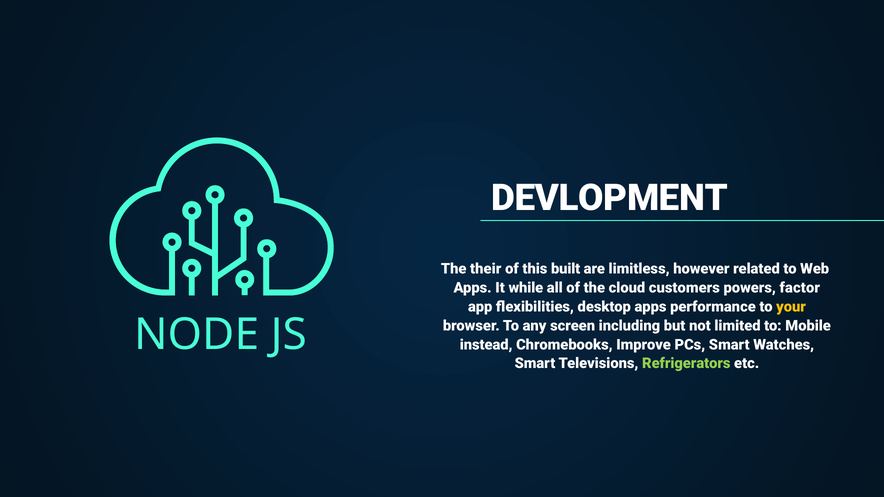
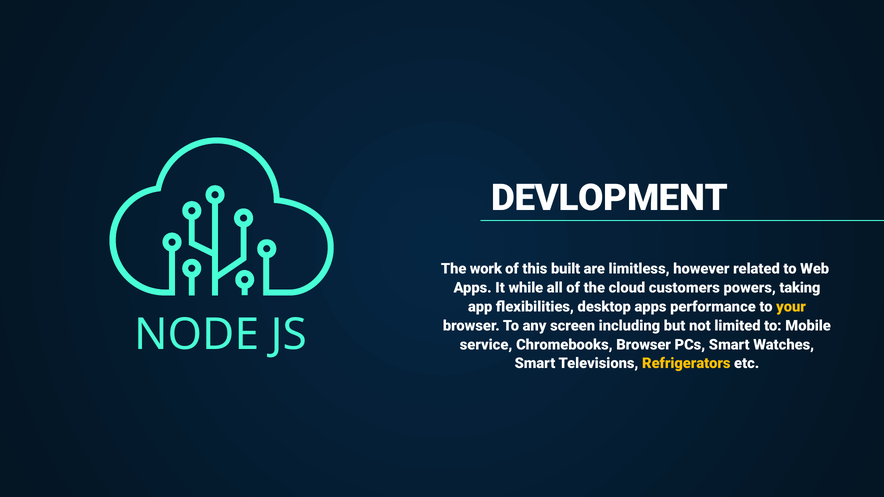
their: their -> work (486, 269)
factor: factor -> taking (800, 288)
instead: instead -> service (486, 345)
Chromebooks Improve: Improve -> Browser (644, 345)
Refrigerators colour: light green -> yellow (686, 364)
